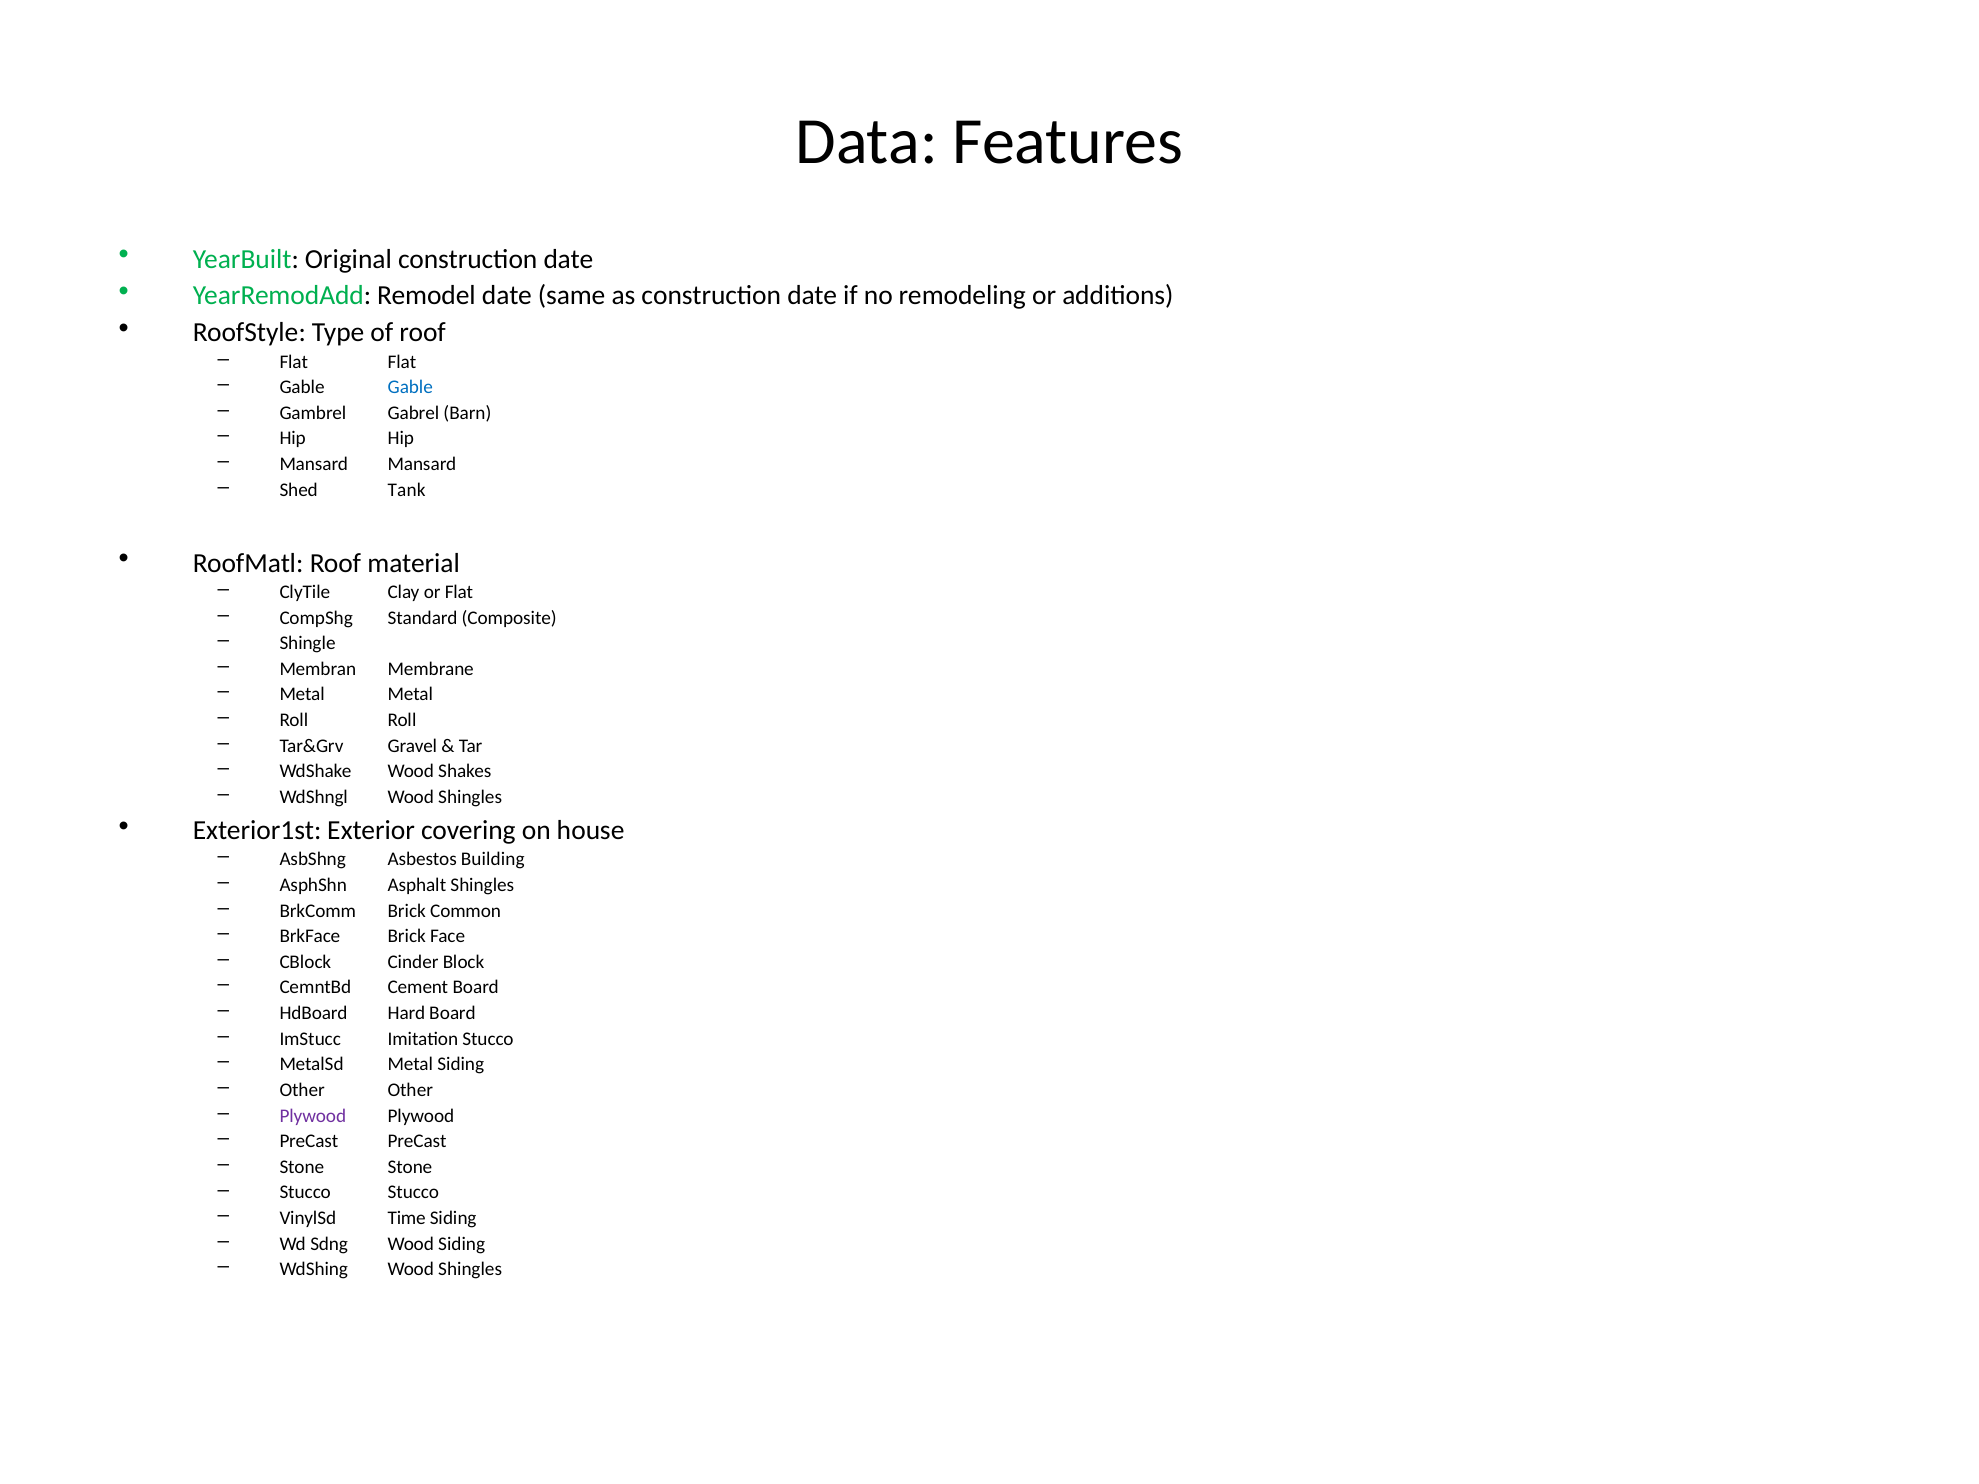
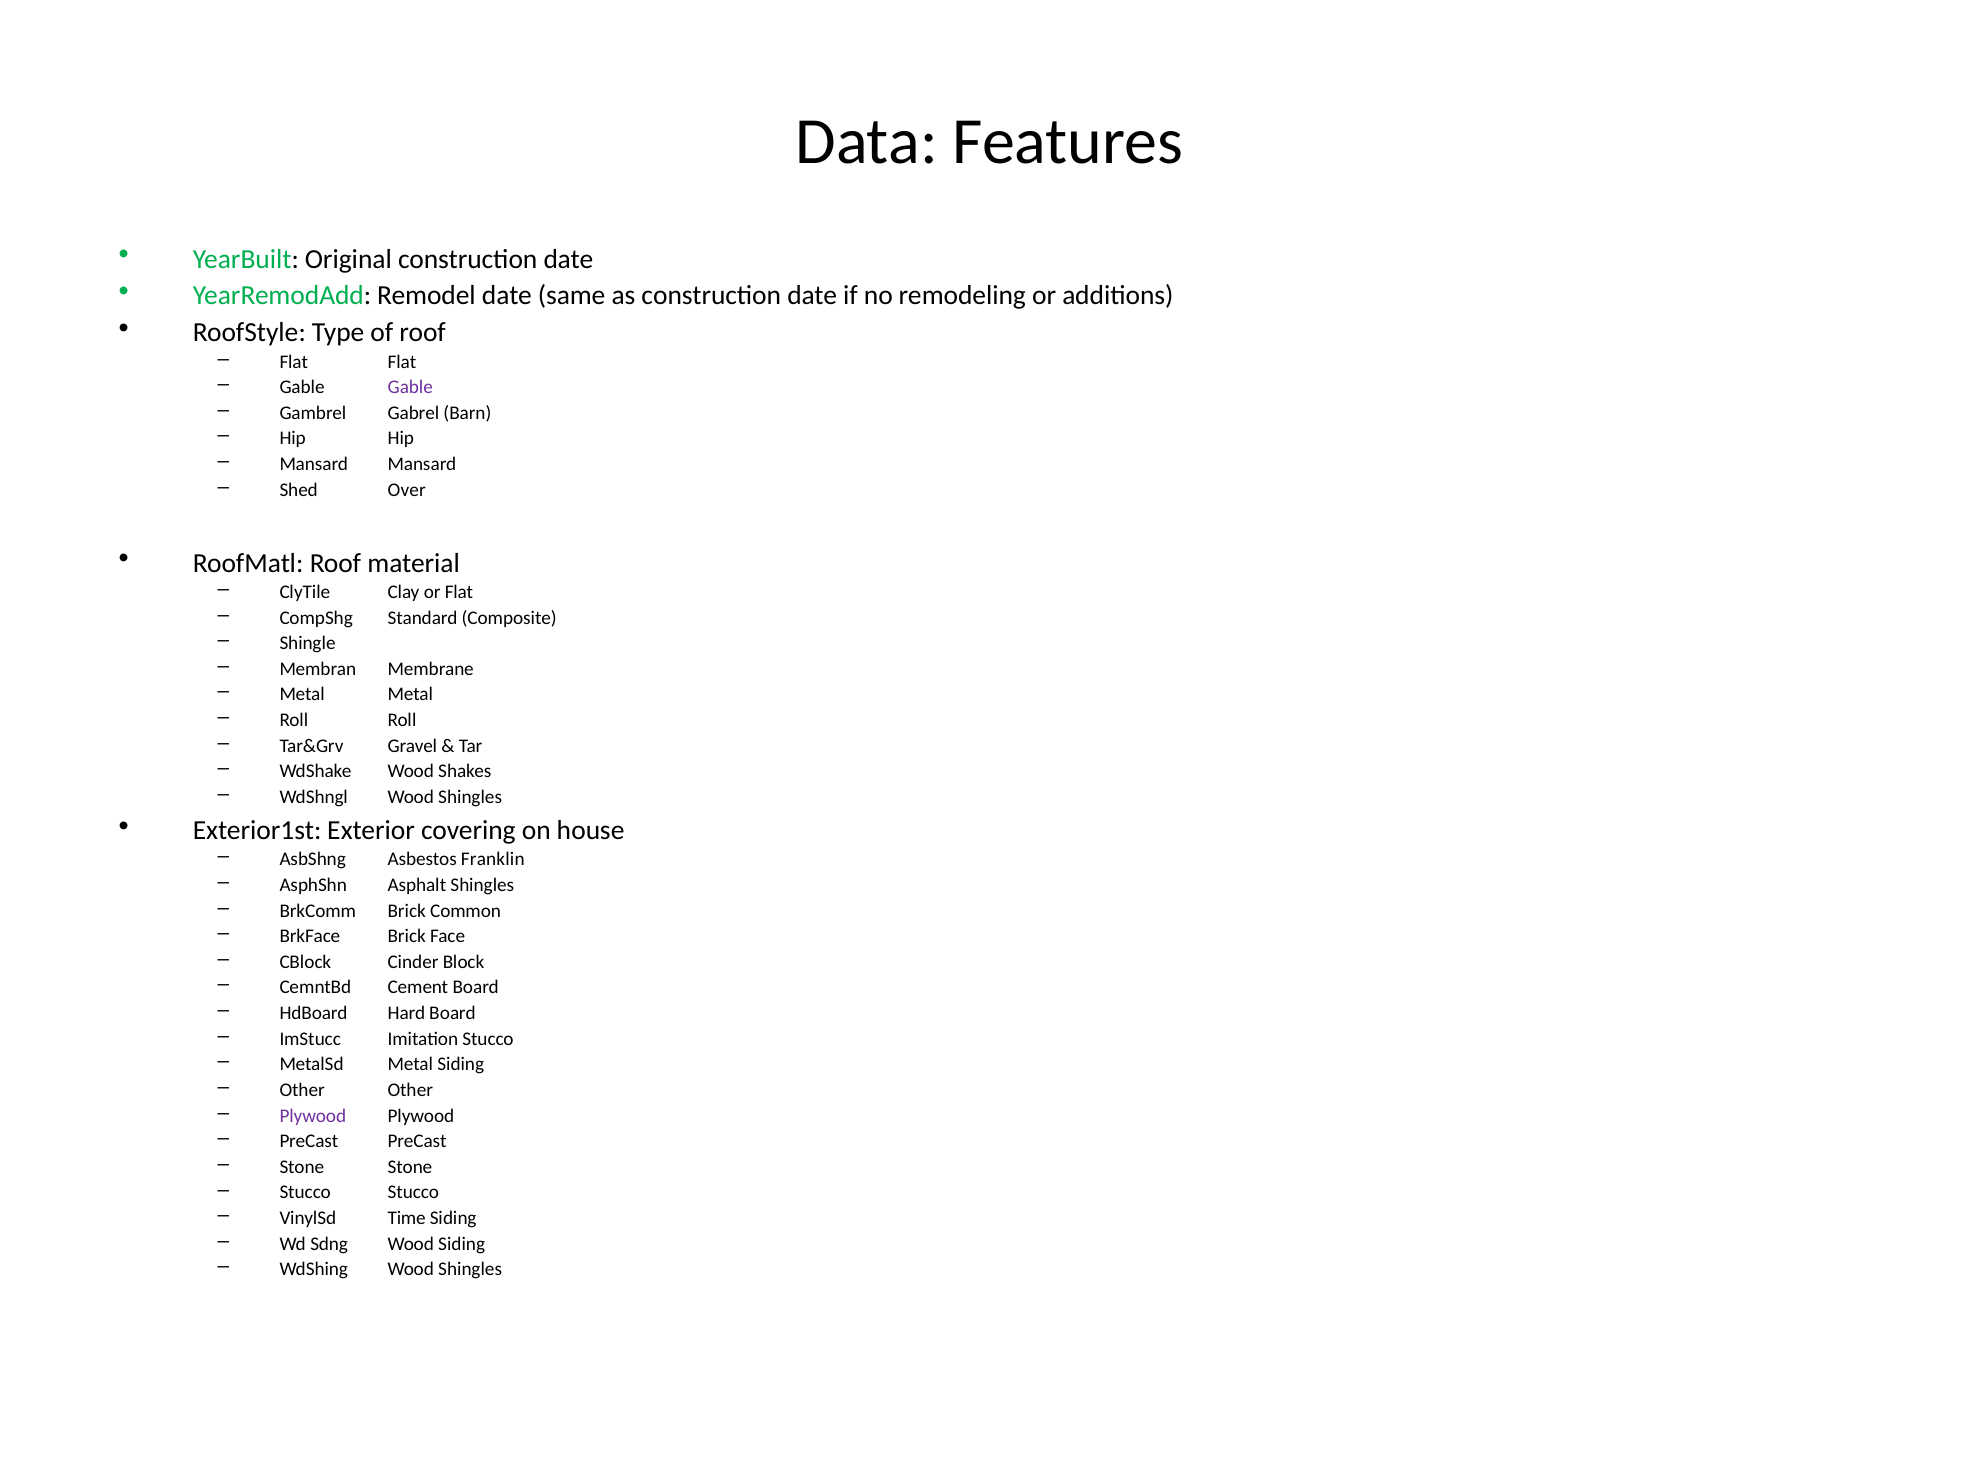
Gable colour: blue -> purple (410, 387)
Tank: Tank -> Over (407, 490)
Building: Building -> Franklin (493, 860)
